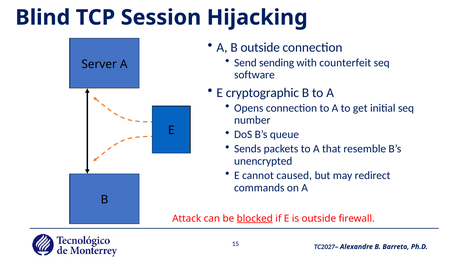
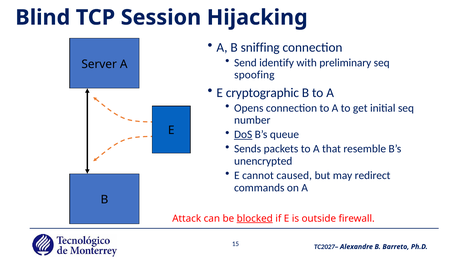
B outside: outside -> sniffing (260, 47)
sending: sending -> identify (277, 63)
counterfeit: counterfeit -> preliminary (345, 63)
software: software -> spoofing (254, 75)
DoS underline: none -> present (243, 135)
